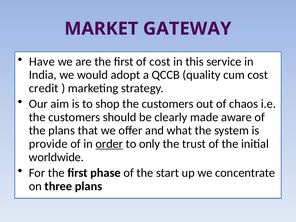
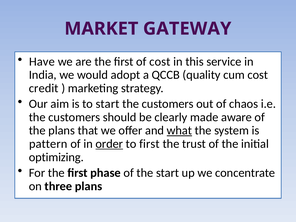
to shop: shop -> start (107, 104)
what underline: none -> present (179, 131)
provide: provide -> pattern (48, 144)
to only: only -> first (149, 144)
worldwide: worldwide -> optimizing (56, 157)
